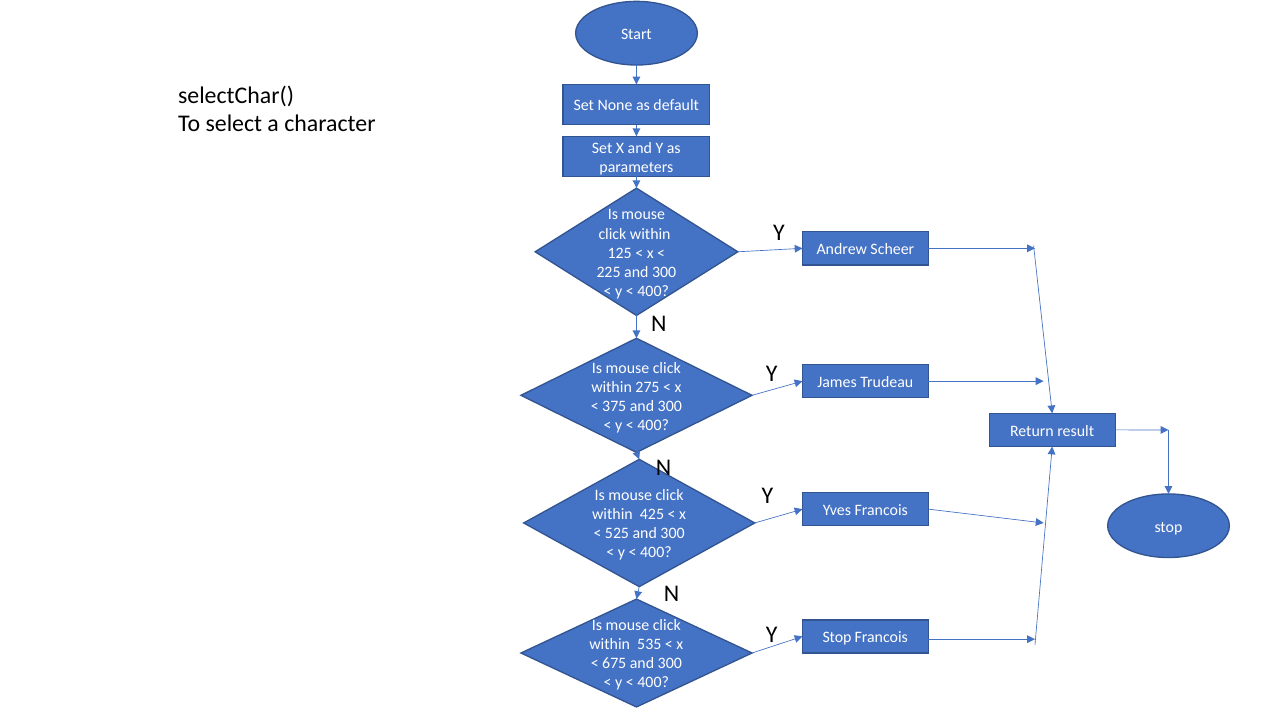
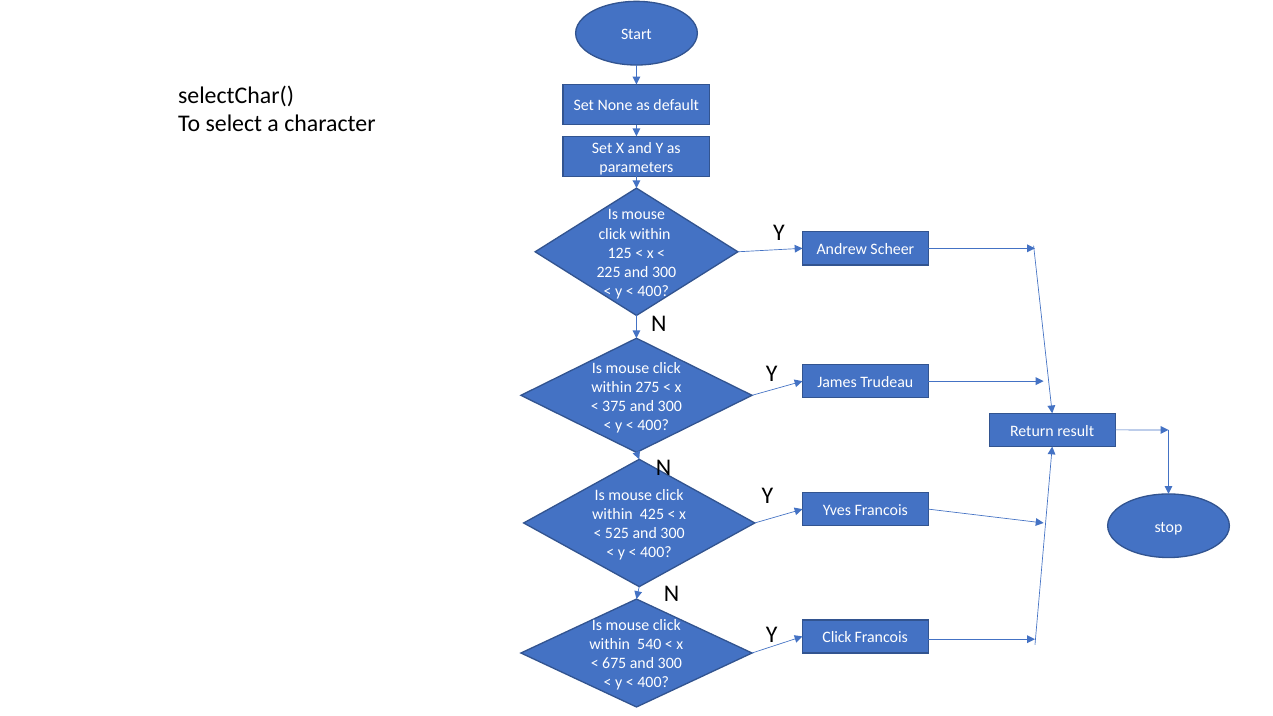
Stop: Stop -> Click (837, 638)
535: 535 -> 540 (649, 645)
